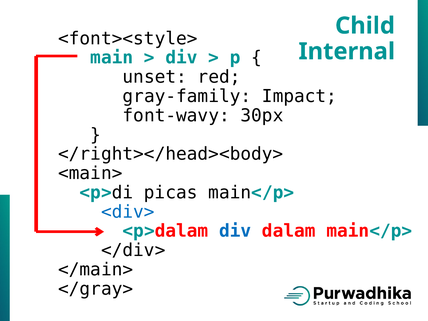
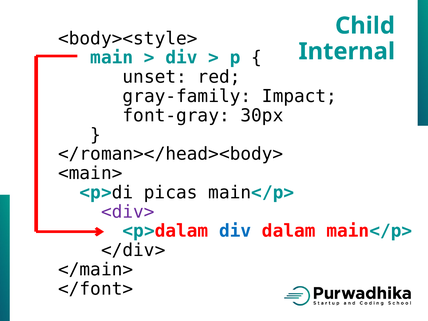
<font><style>: <font><style> -> <body><style> (128, 39)
font-wavy: font-wavy -> font-gray (176, 116)
</right></head><body>: </right></head><body> -> </roman></head><body> (171, 154)
<div> colour: blue -> purple (128, 212)
</gray>: </gray> -> </font> (96, 289)
